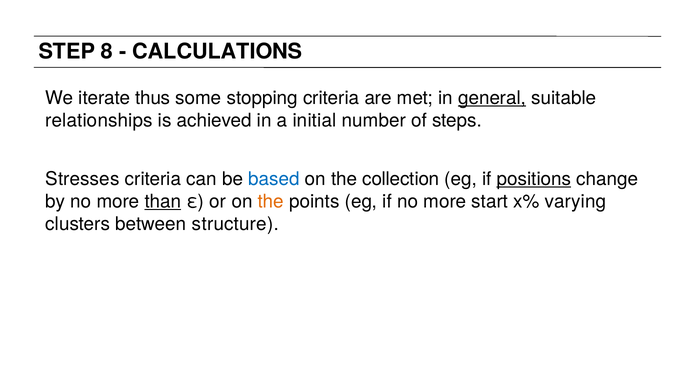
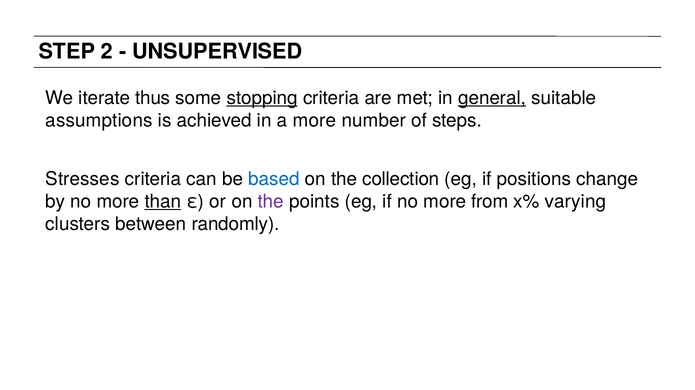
8: 8 -> 2 (107, 51)
CALCULATIONS: CALCULATIONS -> UNSUPERVISED (217, 51)
stopping underline: none -> present (262, 98)
relationships: relationships -> assumptions (99, 121)
a initial: initial -> more (314, 121)
positions underline: present -> none (534, 179)
the colour: orange -> purple (271, 202)
start: start -> from (490, 202)
structure: structure -> randomly (236, 224)
